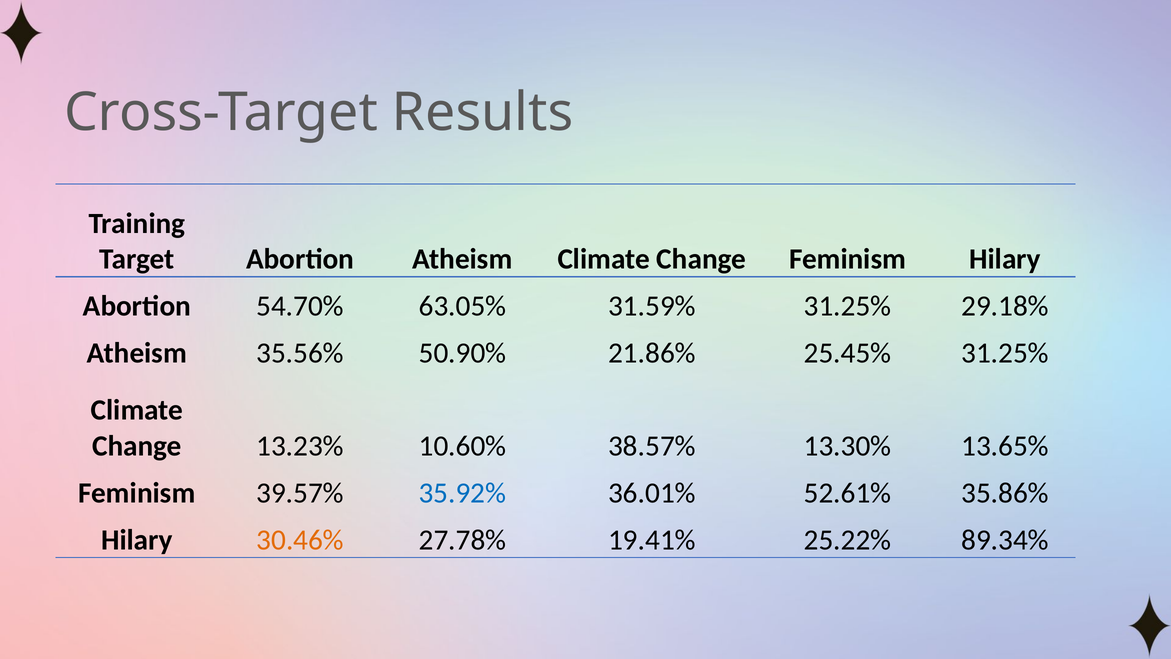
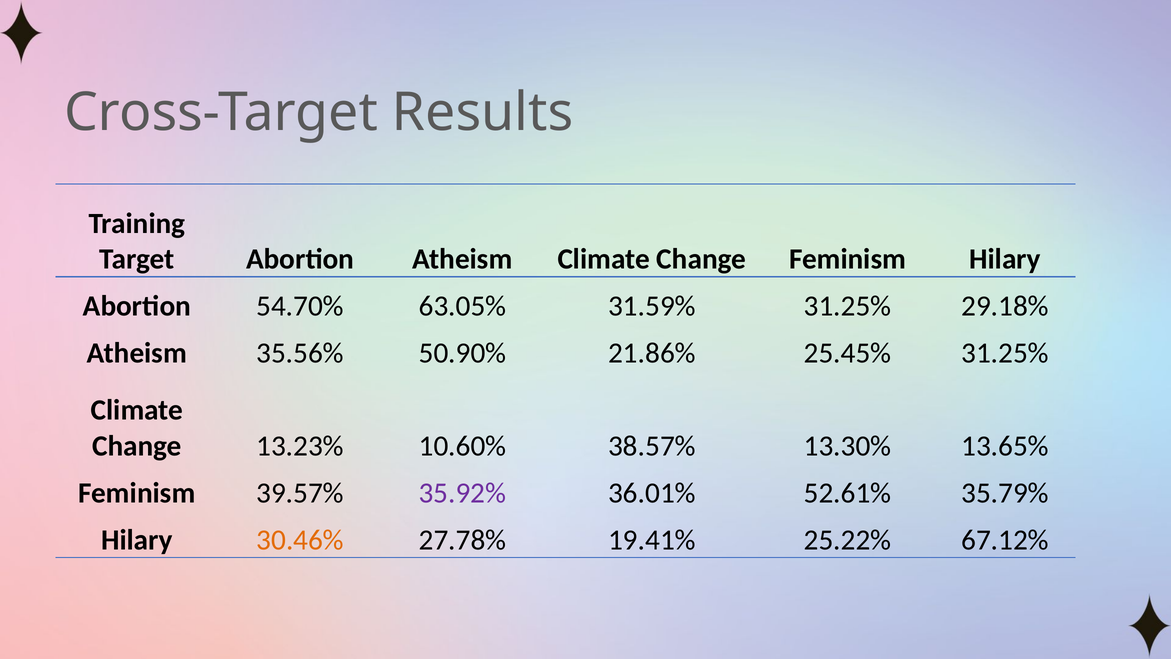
35.92% colour: blue -> purple (462, 493)
35.86%: 35.86% -> 35.79% (1005, 493)
89.34%: 89.34% -> 67.12% (1005, 540)
